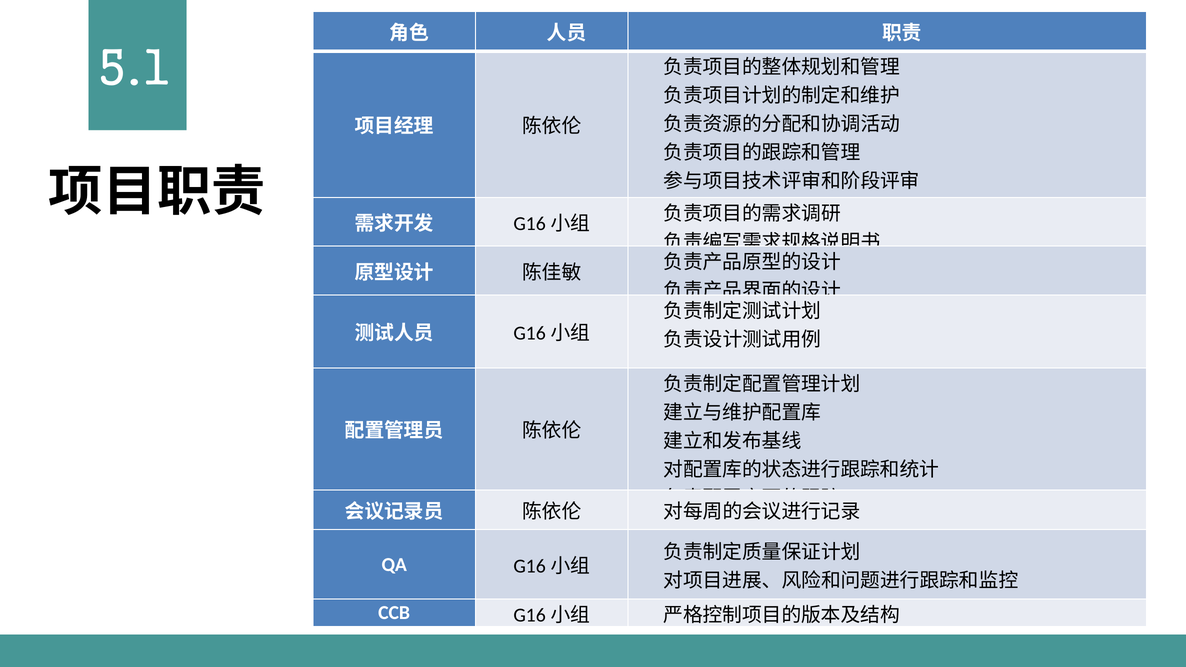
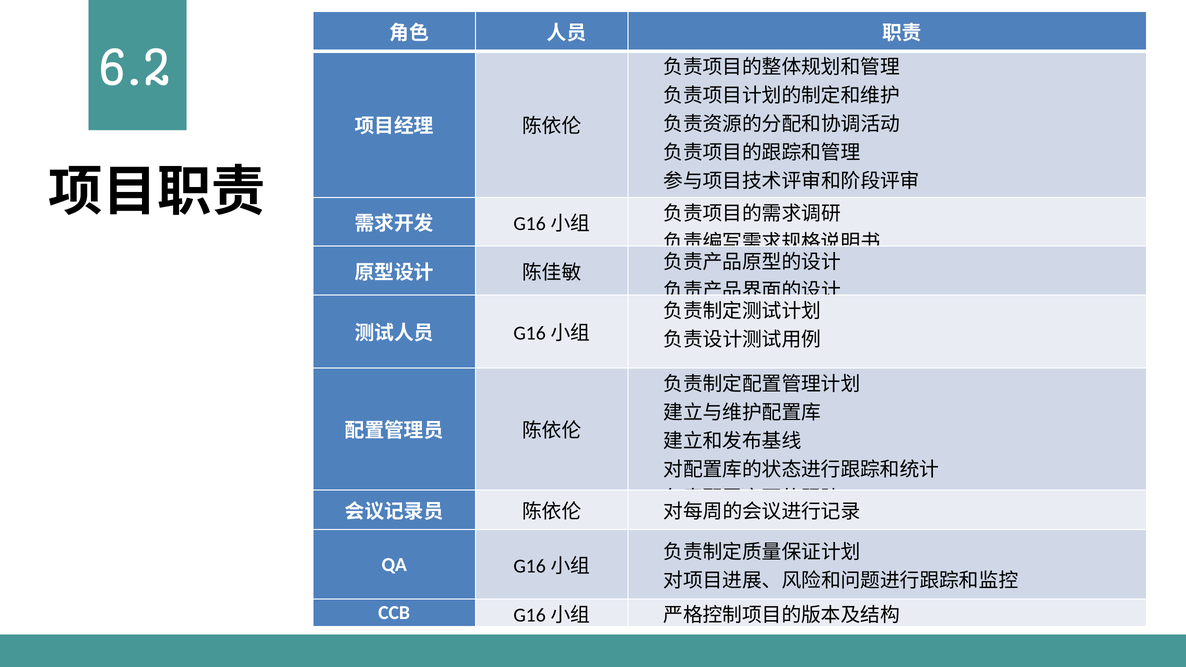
5.1: 5.1 -> 6.2 (135, 68)
